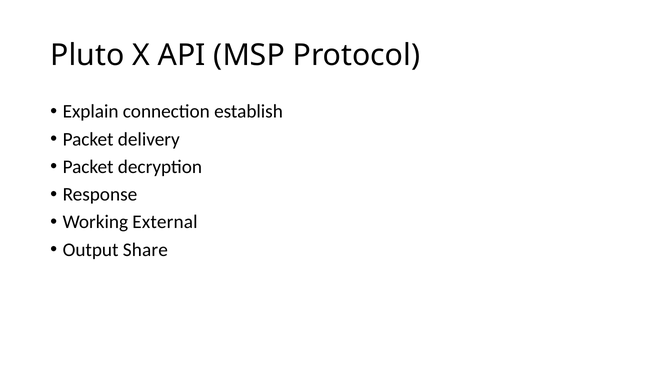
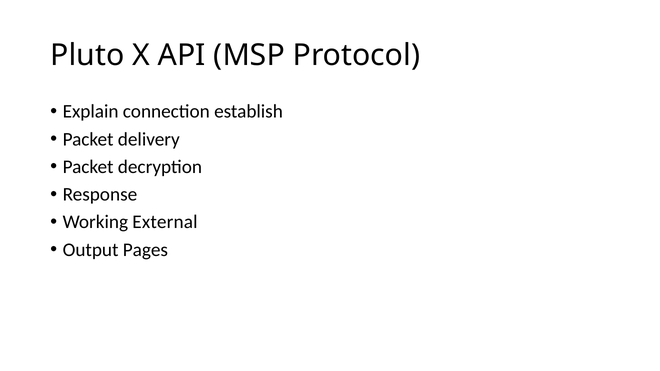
Share: Share -> Pages (145, 250)
